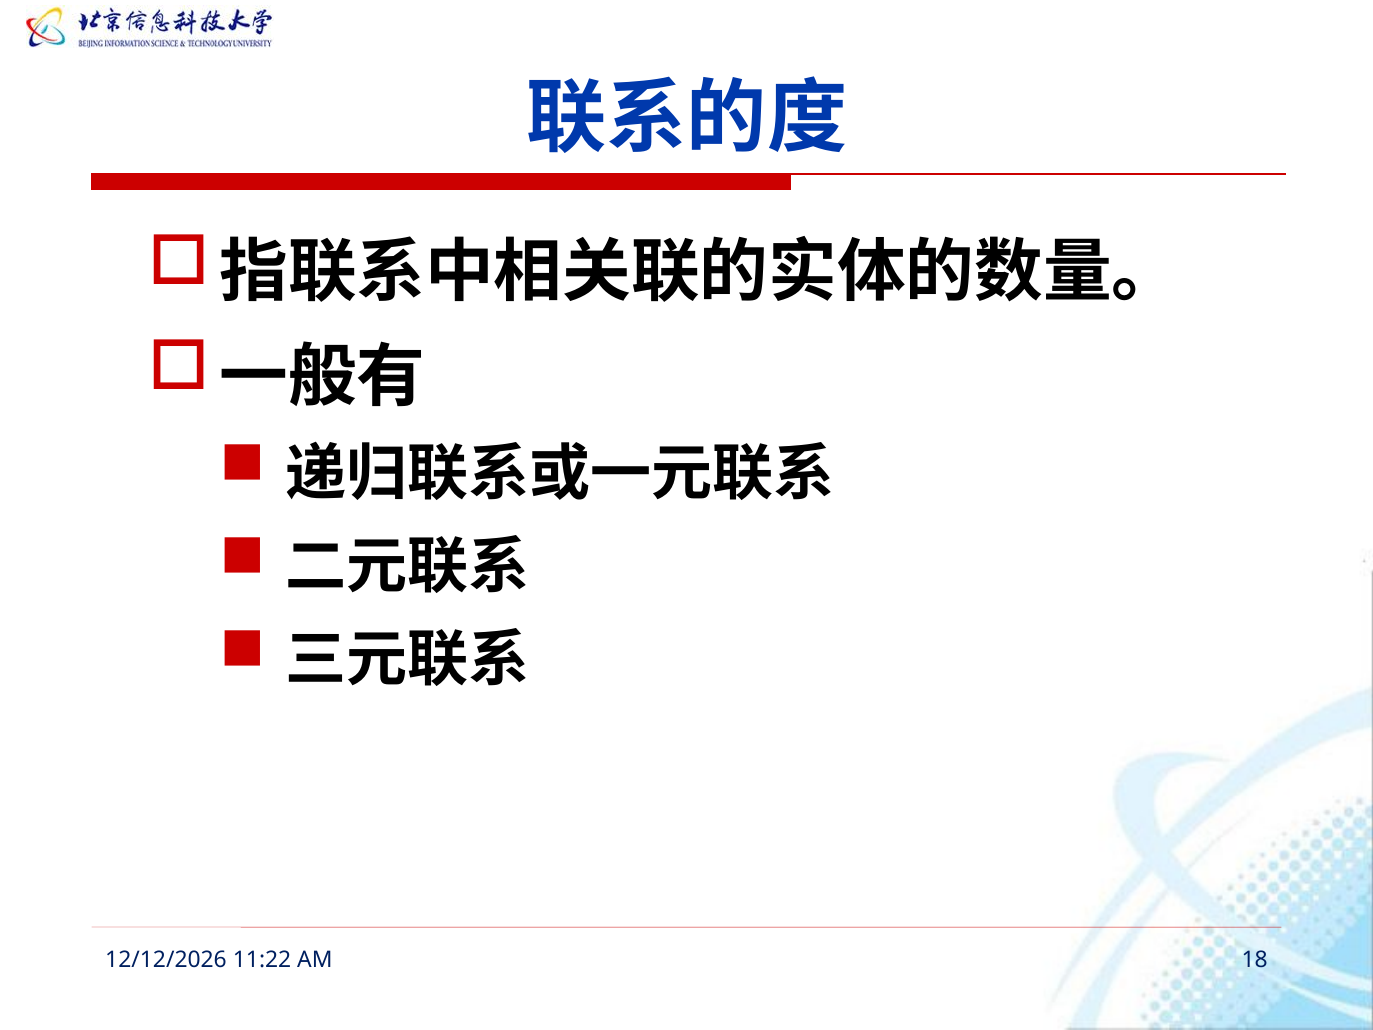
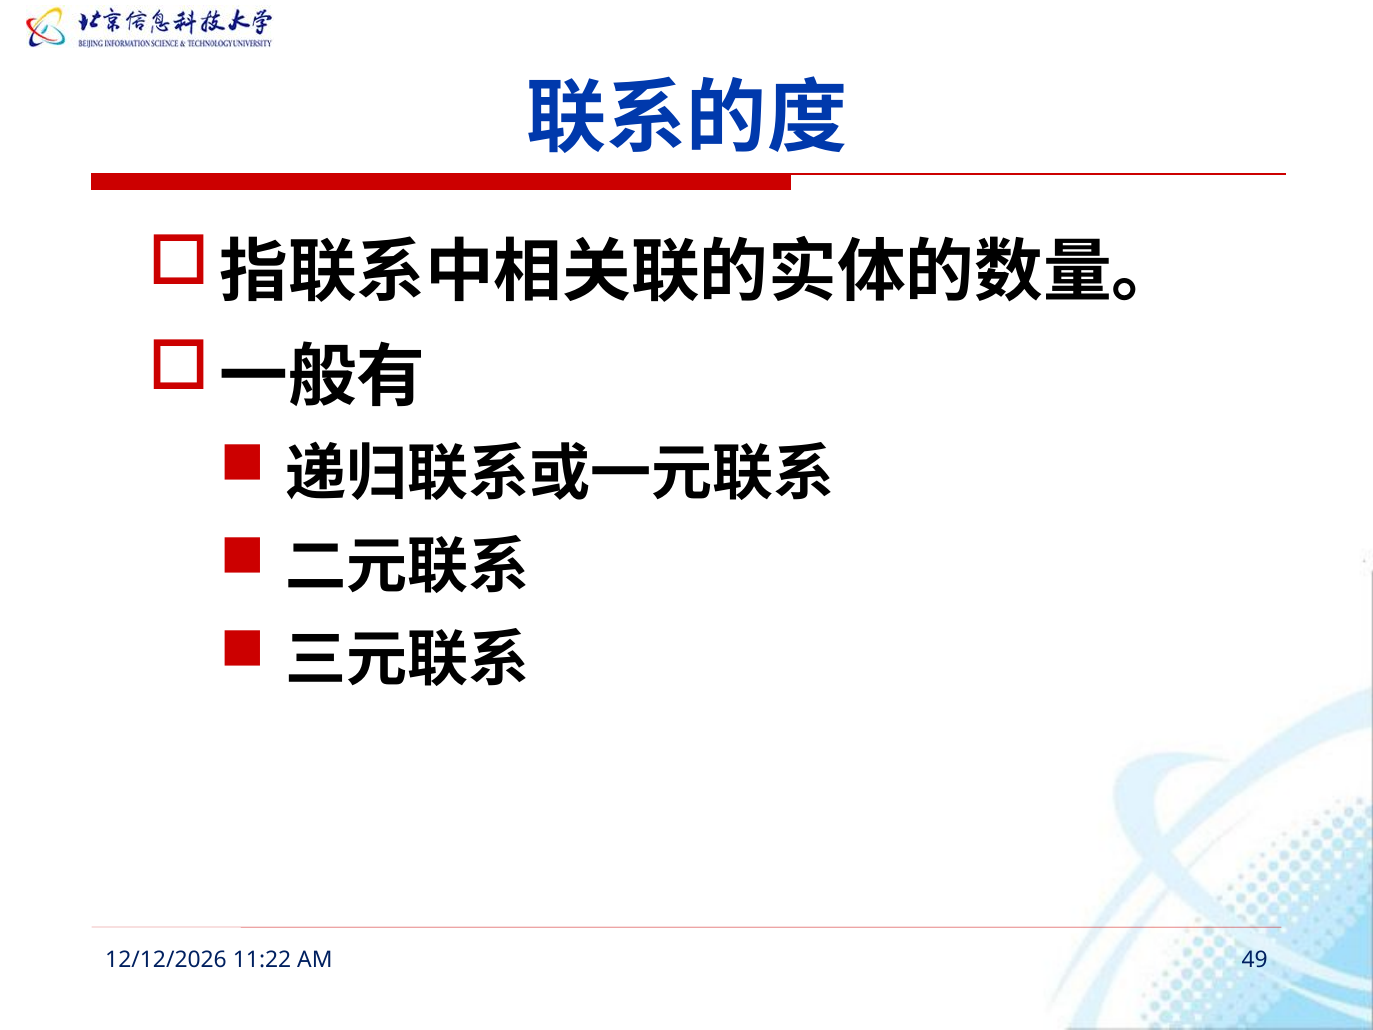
18: 18 -> 49 (1255, 960)
